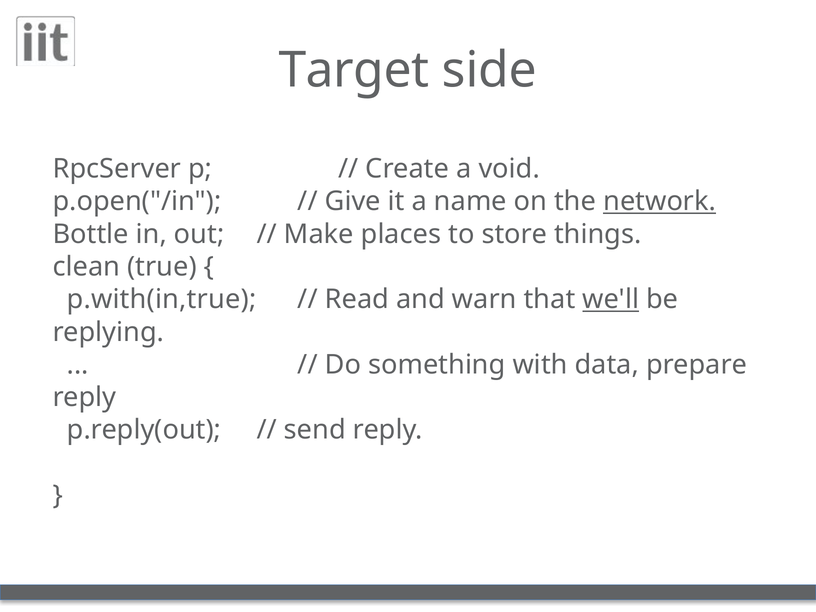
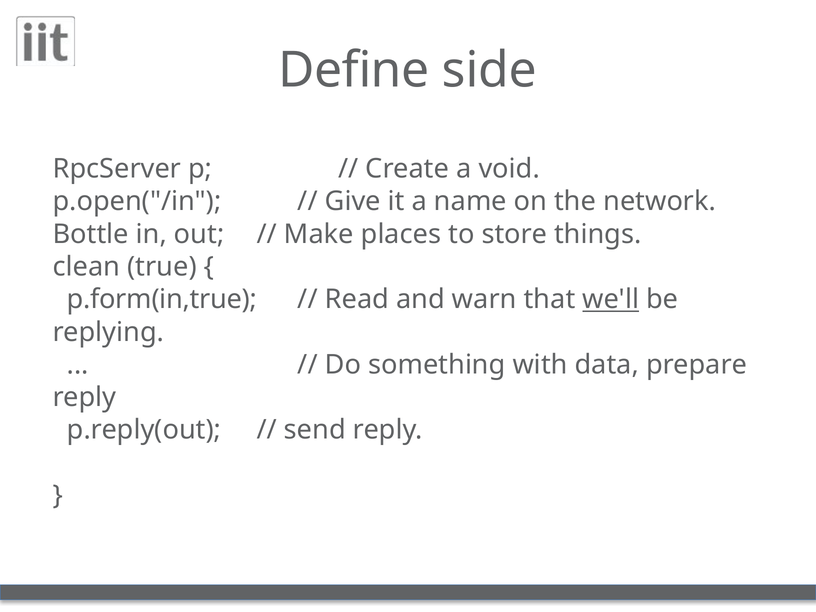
Target: Target -> Define (354, 70)
network underline: present -> none (660, 201)
p.with(in,true: p.with(in,true -> p.form(in,true (162, 299)
